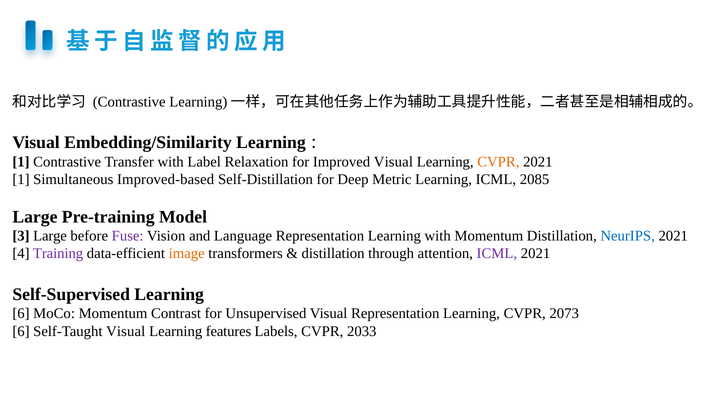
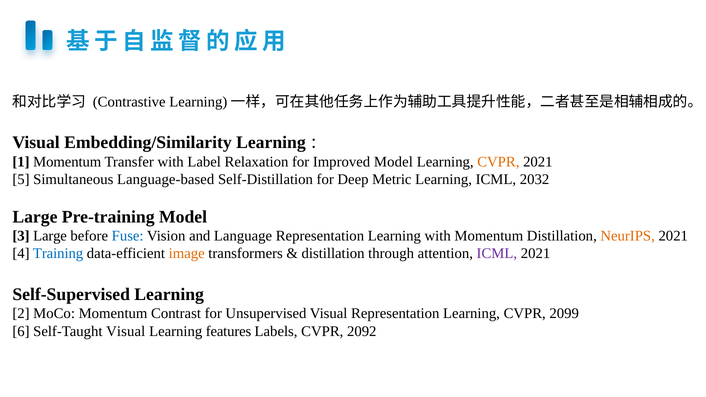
1 Contrastive: Contrastive -> Momentum (67, 162)
Improved Visual: Visual -> Model (393, 162)
1: 1 -> 5 (21, 180)
Improved-based: Improved-based -> Language-based (166, 180)
2085: 2085 -> 2032 (535, 180)
Fuse colour: purple -> blue (128, 236)
NeurIPS colour: blue -> orange (628, 236)
Training colour: purple -> blue (58, 254)
6: 6 -> 2 (21, 314)
2073: 2073 -> 2099 (564, 314)
2033: 2033 -> 2092 (362, 331)
